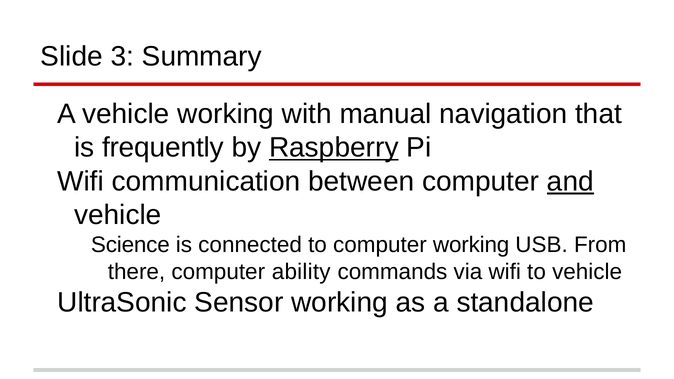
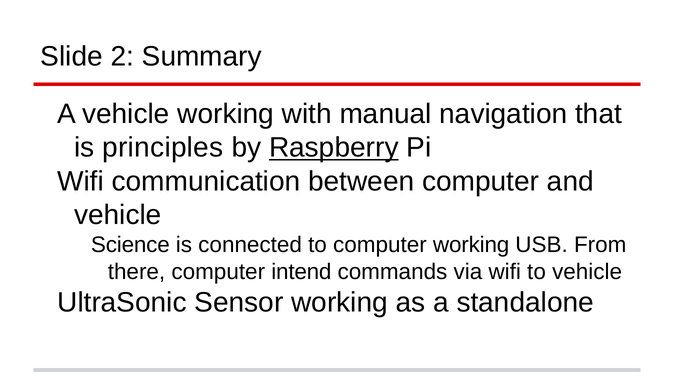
3: 3 -> 2 (122, 57)
frequently: frequently -> principles (163, 148)
and underline: present -> none (570, 181)
ability: ability -> intend (301, 272)
